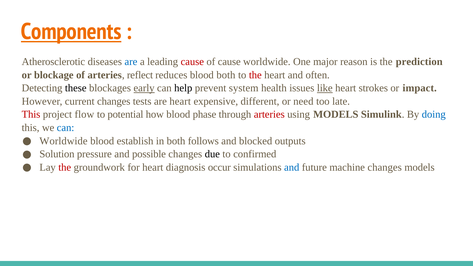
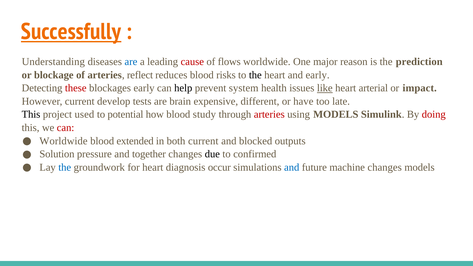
Components: Components -> Successfully (71, 32)
Atherosclerotic: Atherosclerotic -> Understanding (53, 62)
of cause: cause -> flows (229, 62)
blood both: both -> risks (226, 75)
the colour: red -> black (255, 75)
and often: often -> early (318, 75)
these colour: black -> red (76, 88)
early underline: present -> none (144, 88)
strokes: strokes -> arterial (373, 88)
current changes: changes -> develop (114, 101)
are heart: heart -> brain (180, 101)
need: need -> have (303, 101)
This colour: red -> black (31, 115)
flow: flow -> used (84, 115)
phase: phase -> study (204, 115)
doing colour: blue -> red (434, 115)
can colour: blue -> red (66, 128)
establish: establish -> extended (135, 141)
both follows: follows -> current (203, 141)
possible: possible -> together (149, 154)
the colour: red -> blue (65, 167)
